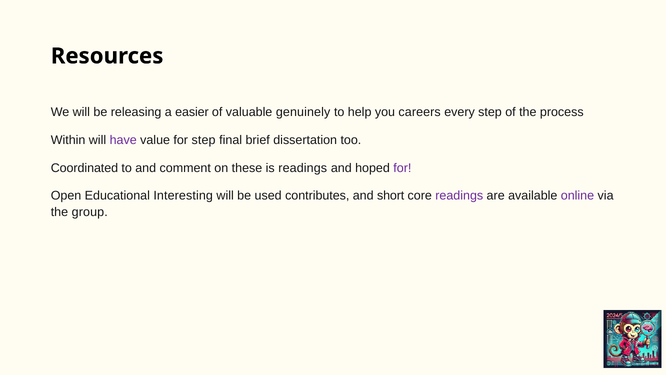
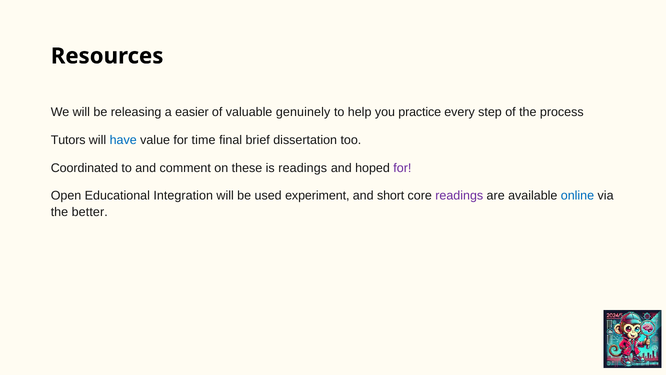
careers: careers -> practice (420, 112)
Within: Within -> Tutors (68, 140)
have colour: purple -> blue (123, 140)
for step: step -> time (204, 140)
Interesting: Interesting -> Integration (183, 196)
contributes: contributes -> experiment (317, 196)
online colour: purple -> blue (577, 196)
group: group -> better (90, 212)
